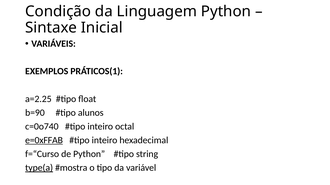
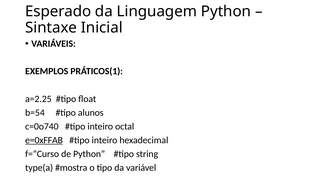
Condição: Condição -> Esperado (58, 11)
b=90: b=90 -> b=54 (35, 113)
type(a underline: present -> none (39, 168)
